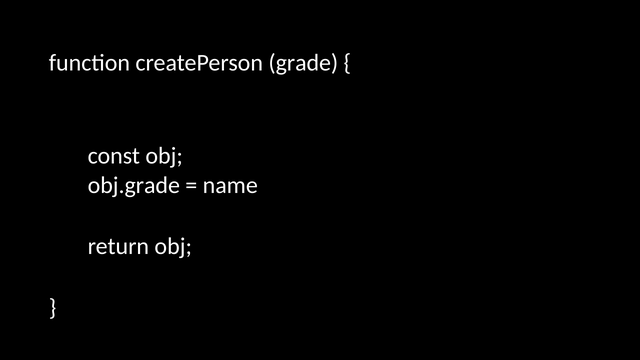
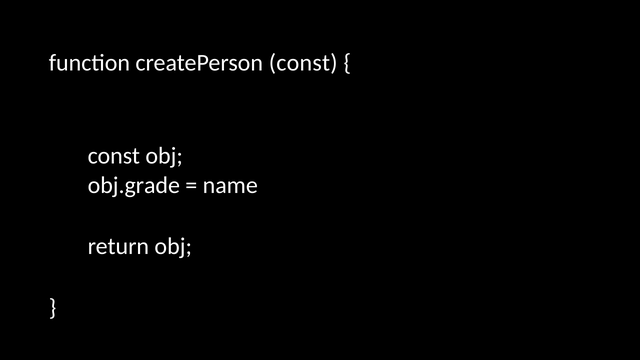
createPerson grade: grade -> const (303, 63)
